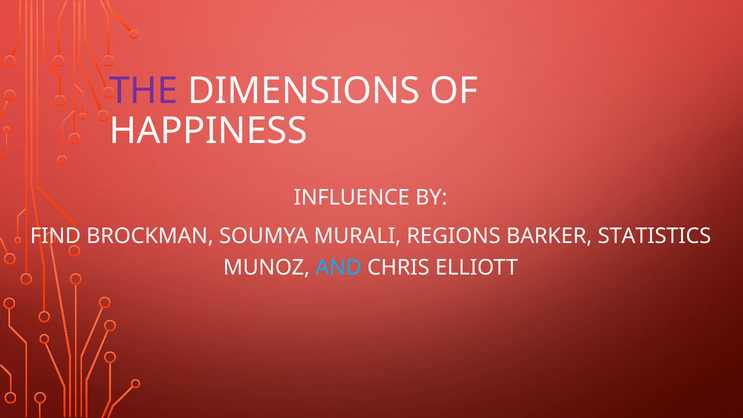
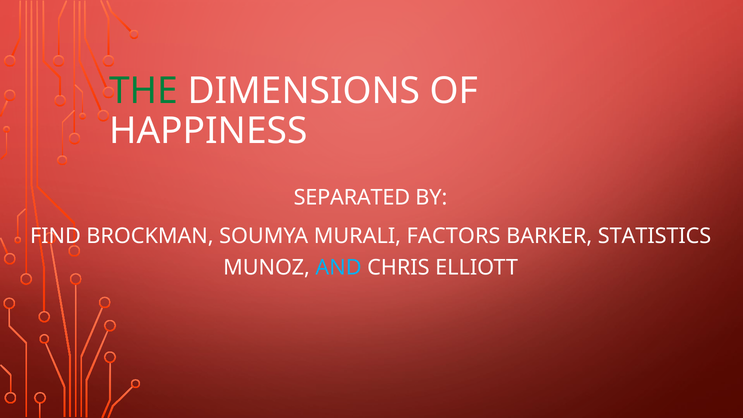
THE colour: purple -> green (144, 91)
INFLUENCE: INFLUENCE -> SEPARATED (352, 197)
REGIONS: REGIONS -> FACTORS (454, 236)
